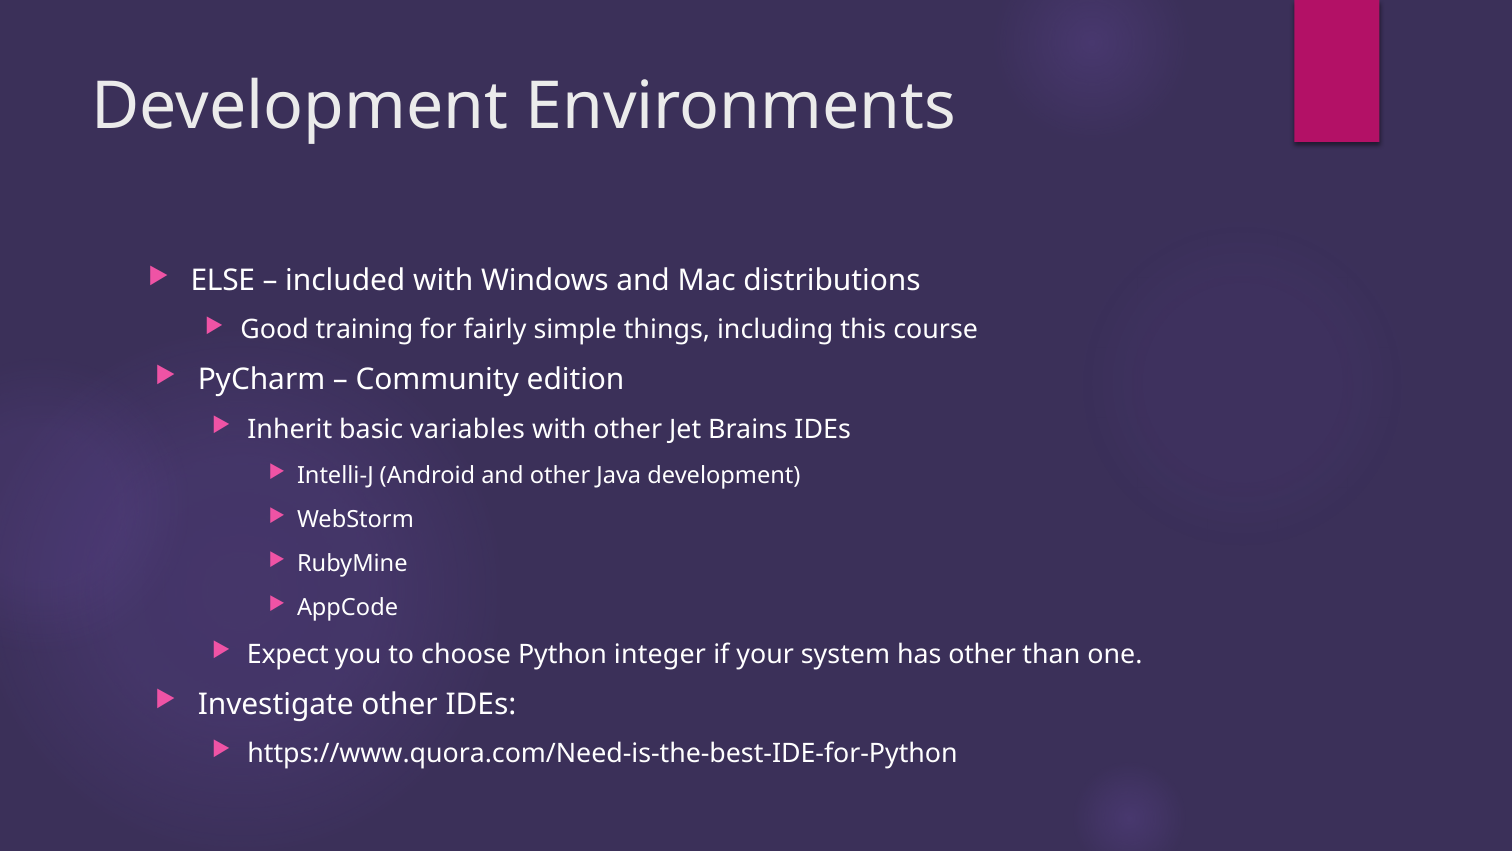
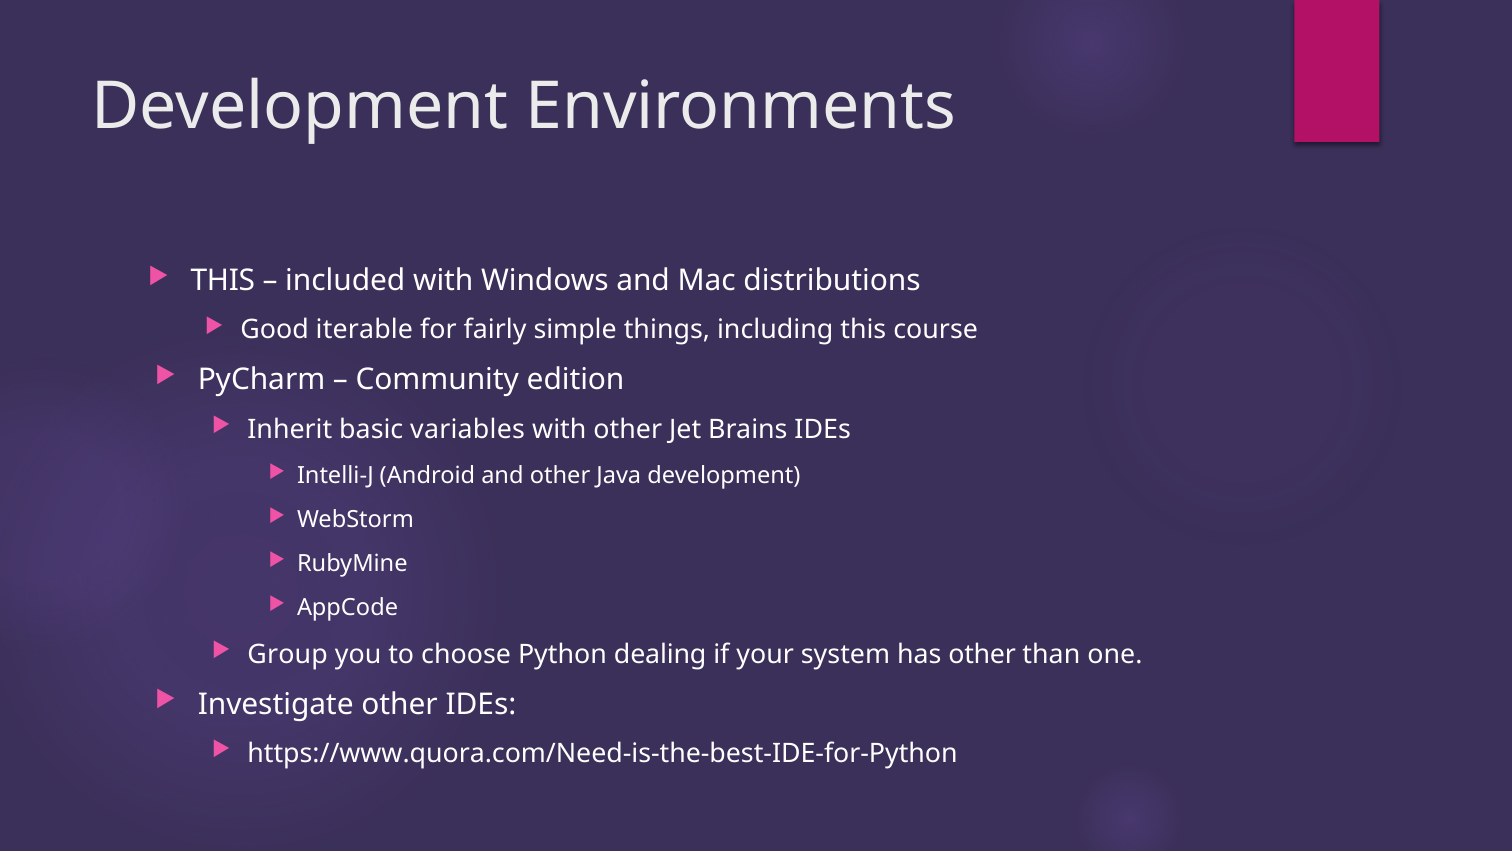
ELSE: ELSE -> THIS (223, 280)
training: training -> iterable (364, 330)
Expect: Expect -> Group (288, 654)
integer: integer -> dealing (660, 654)
